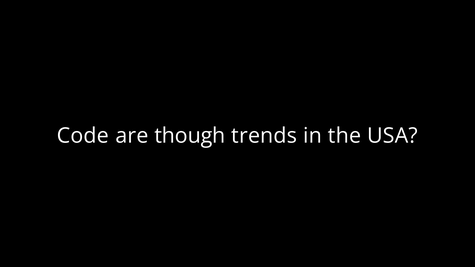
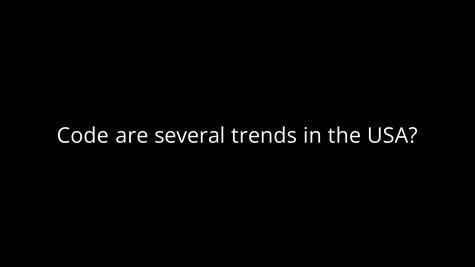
though: though -> several (190, 136)
